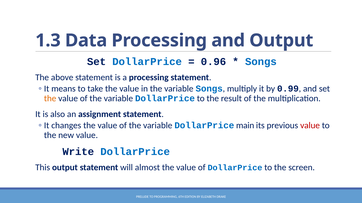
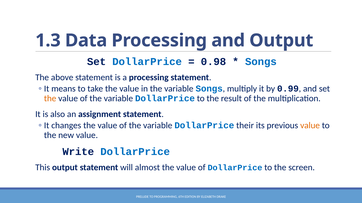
0.96: 0.96 -> 0.98 (213, 62)
main: main -> their (245, 126)
value colour: red -> orange (310, 126)
